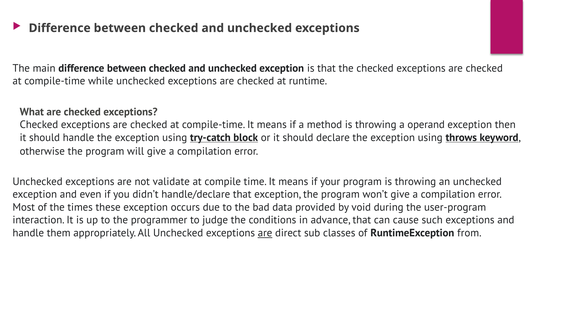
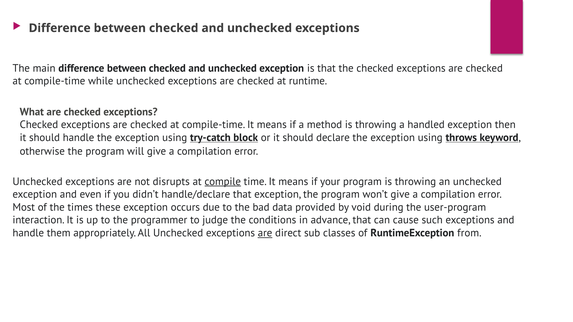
operand: operand -> handled (426, 125)
validate: validate -> disrupts (171, 182)
compile underline: none -> present (223, 182)
